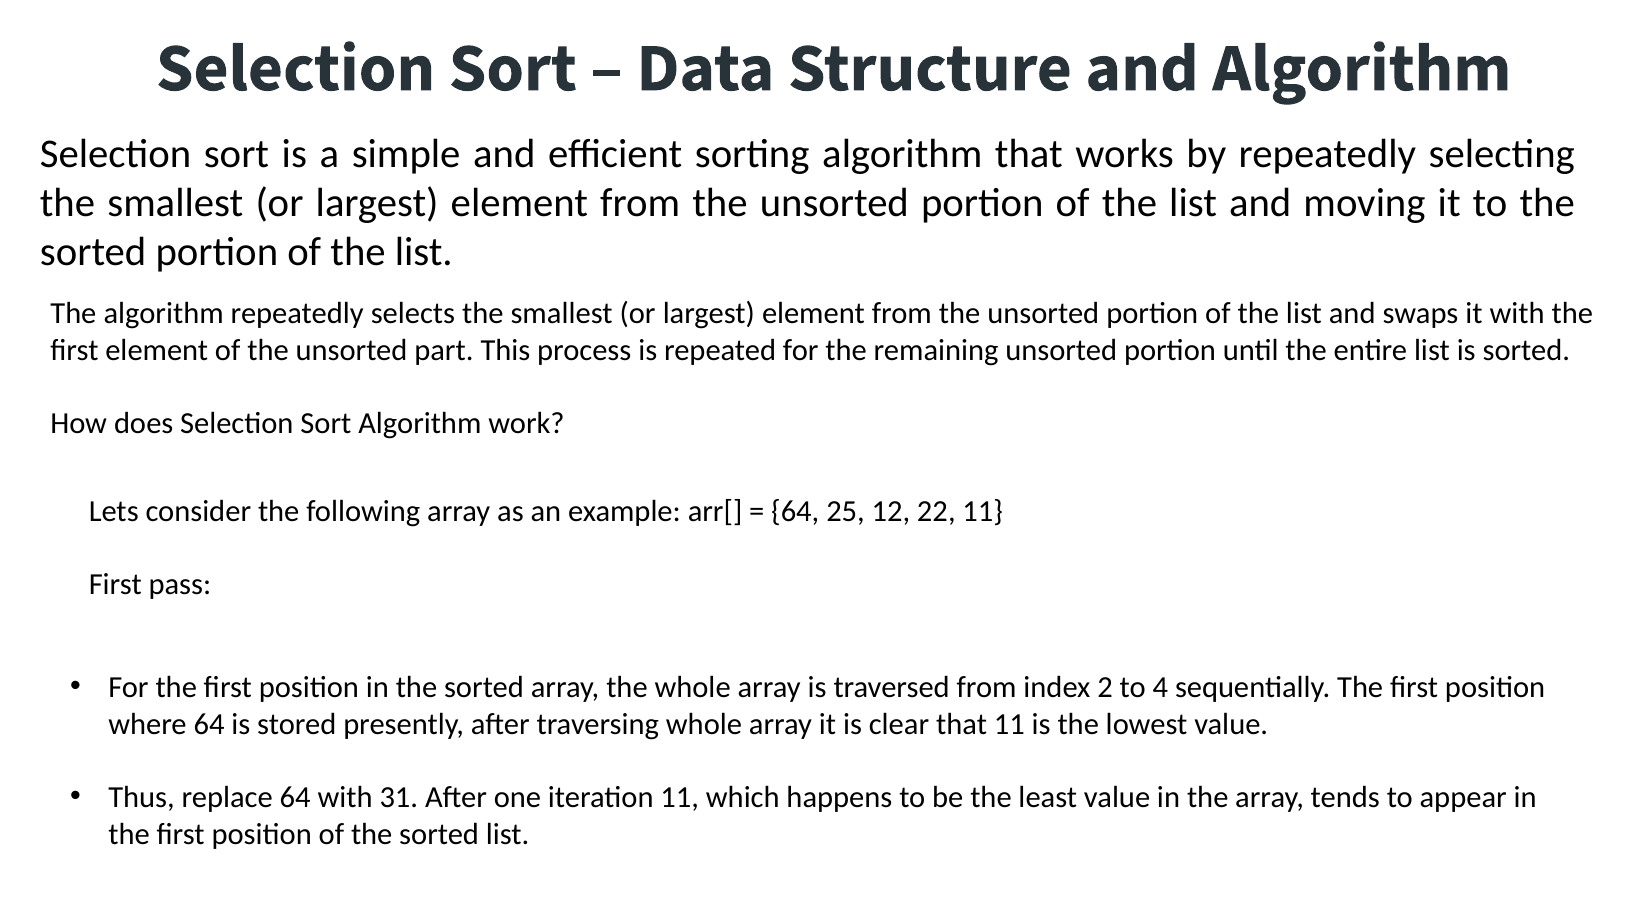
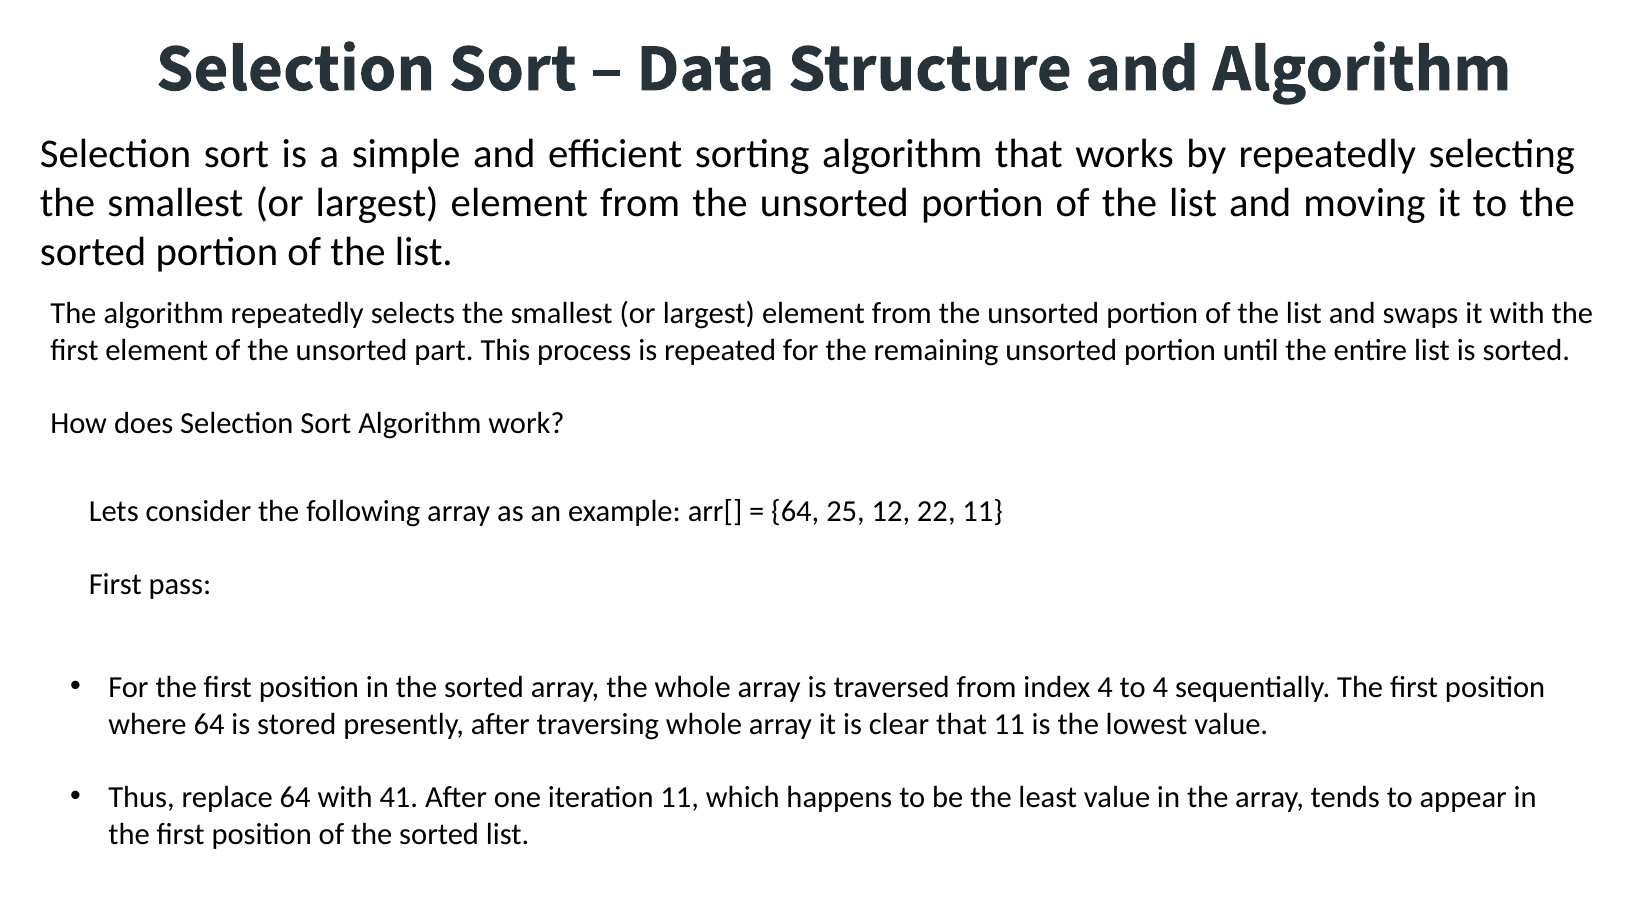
index 2: 2 -> 4 (1105, 688)
31: 31 -> 41 (399, 798)
